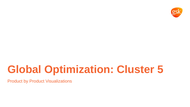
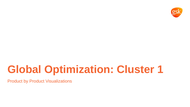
5: 5 -> 1 (160, 69)
